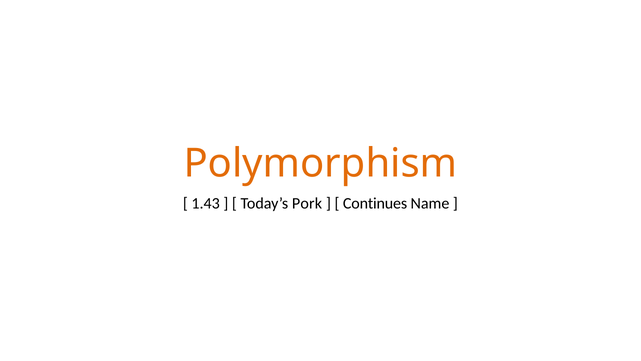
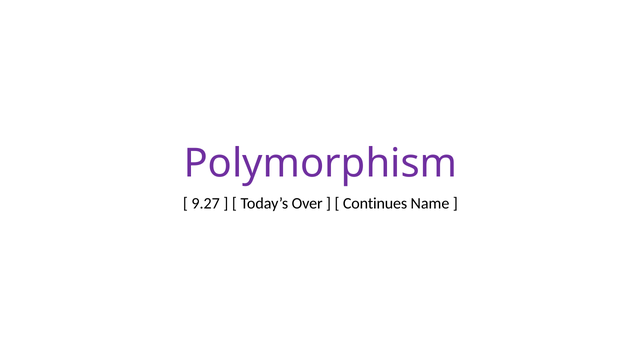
Polymorphism colour: orange -> purple (320, 163)
1.43: 1.43 -> 9.27 (206, 203)
Pork: Pork -> Over (307, 203)
